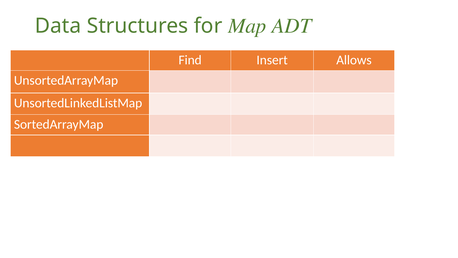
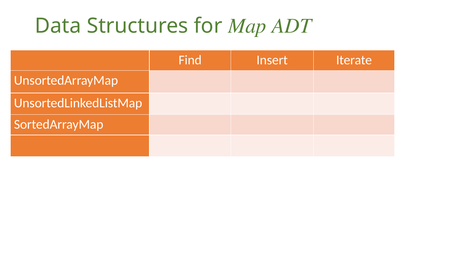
Allows: Allows -> Iterate (354, 60)
